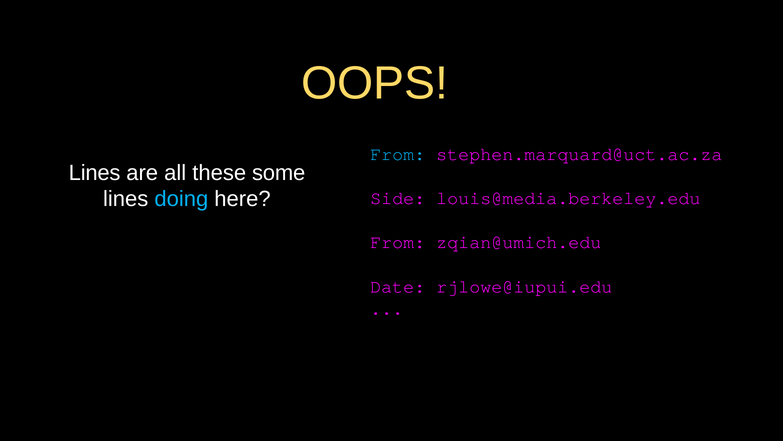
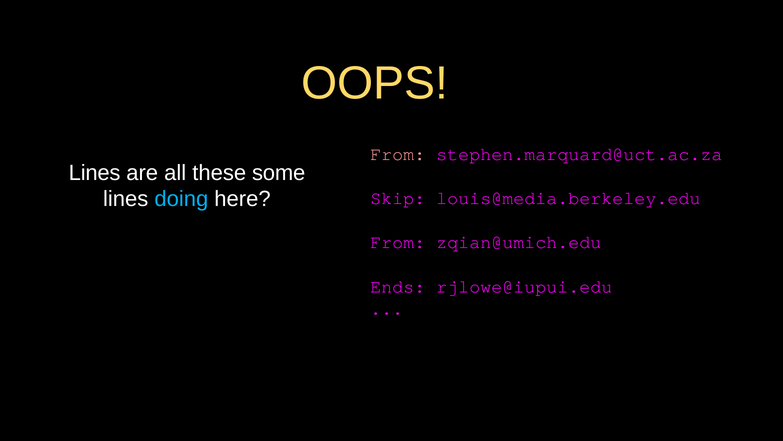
From colour: light blue -> pink (398, 154)
Side: Side -> Skip (398, 198)
Date: Date -> Ends (398, 286)
